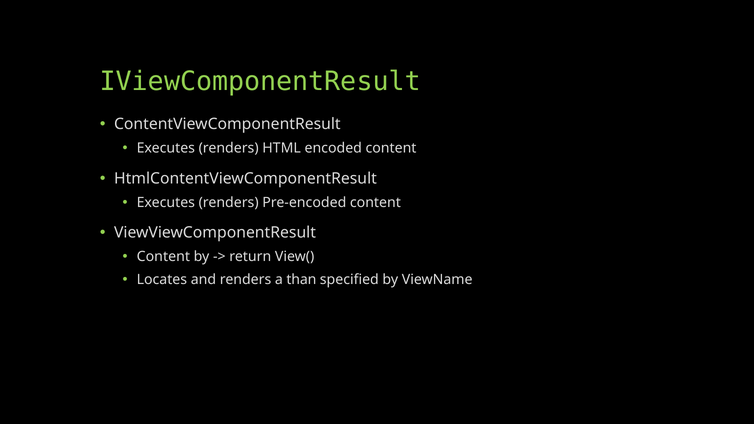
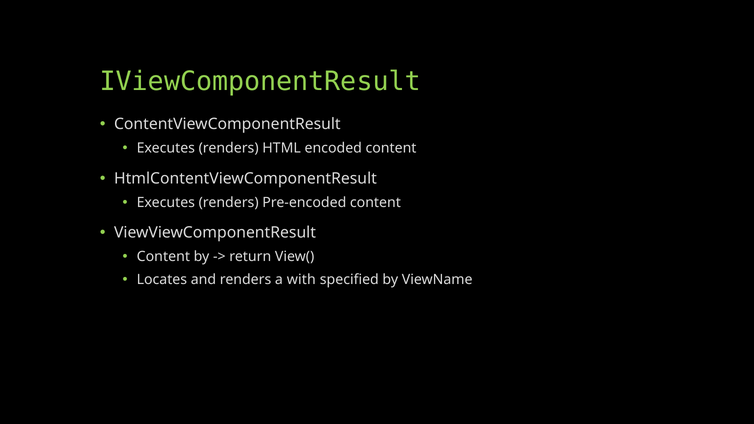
than: than -> with (301, 280)
